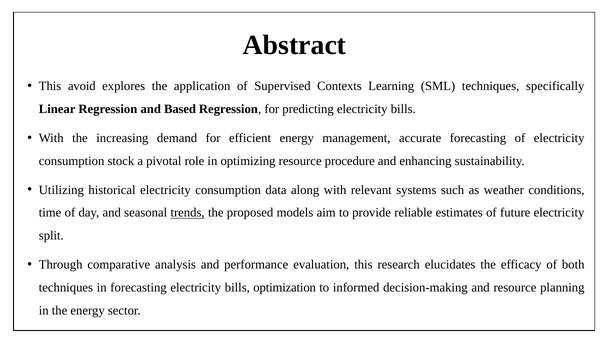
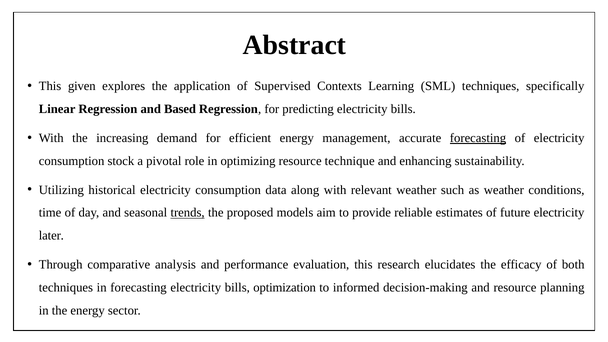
avoid: avoid -> given (82, 86)
forecasting underline: none -> present (478, 138)
procedure: procedure -> technique (350, 161)
relevant systems: systems -> weather (416, 190)
split: split -> later (51, 236)
